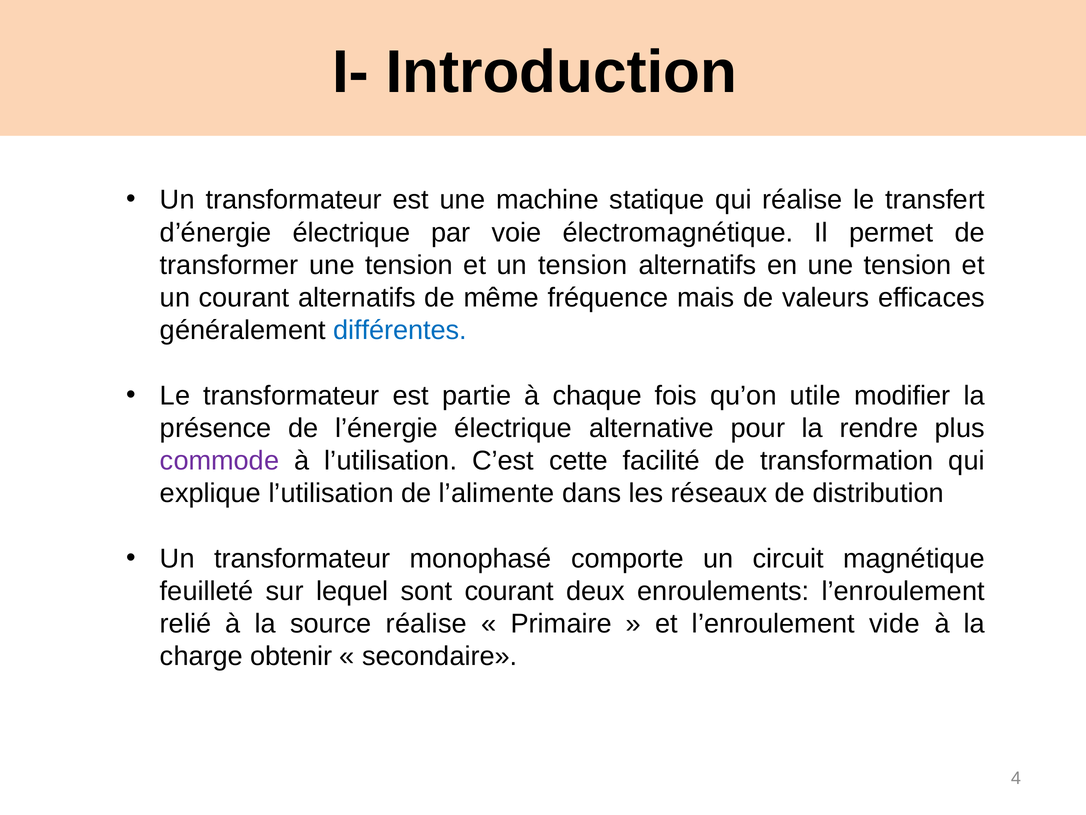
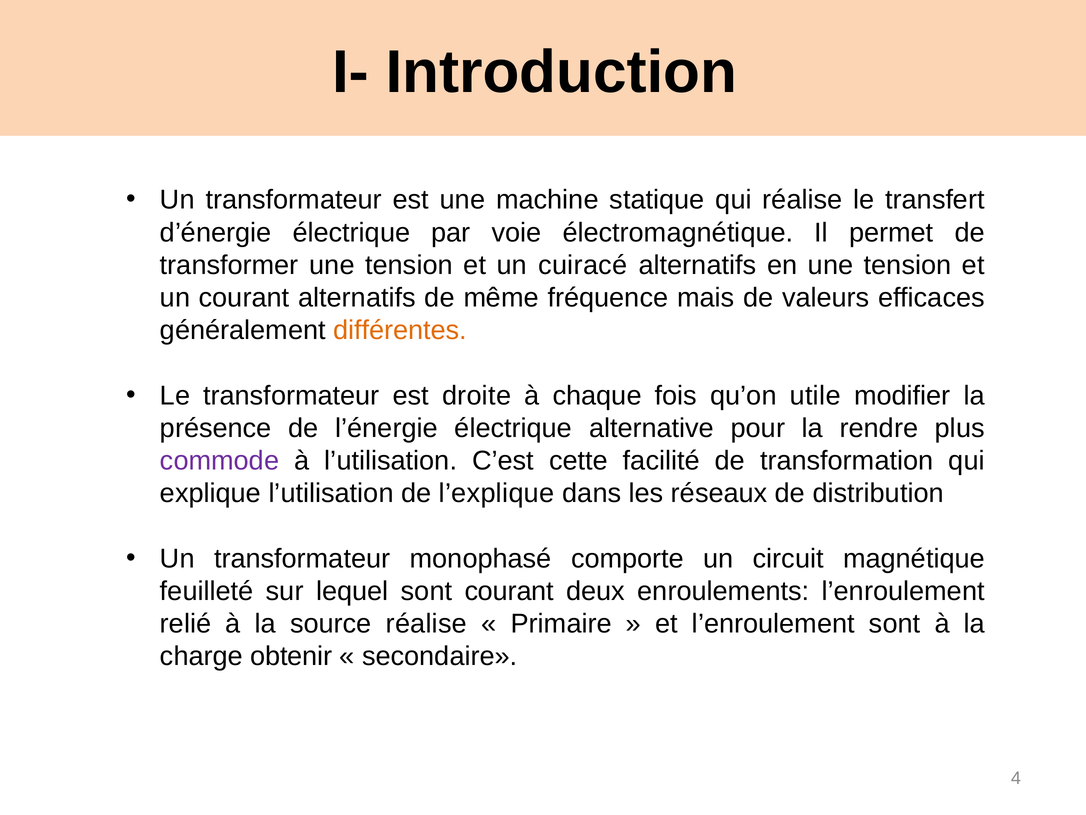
un tension: tension -> cuiracé (583, 265)
différentes colour: blue -> orange (400, 330)
partie: partie -> droite (477, 395)
l’alimente: l’alimente -> l’explique (497, 493)
l’enroulement vide: vide -> sont (895, 623)
